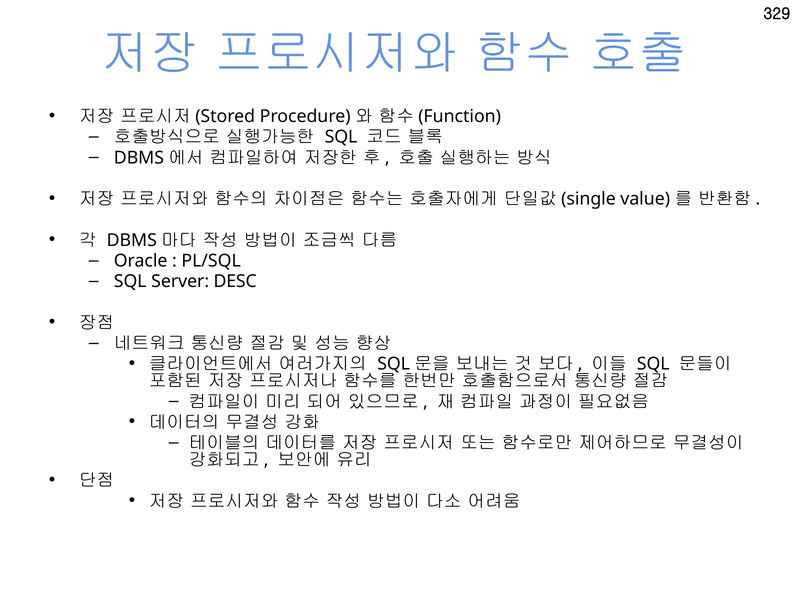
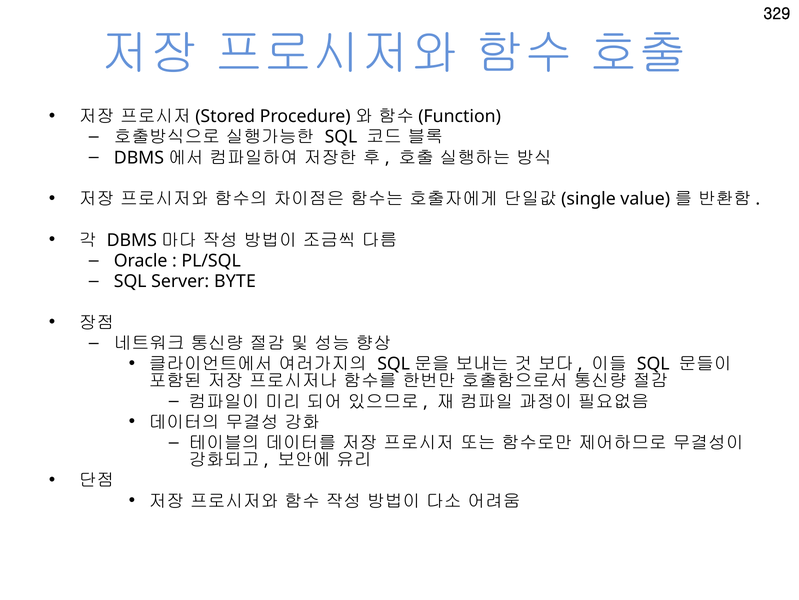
DESC: DESC -> BYTE (235, 281)
